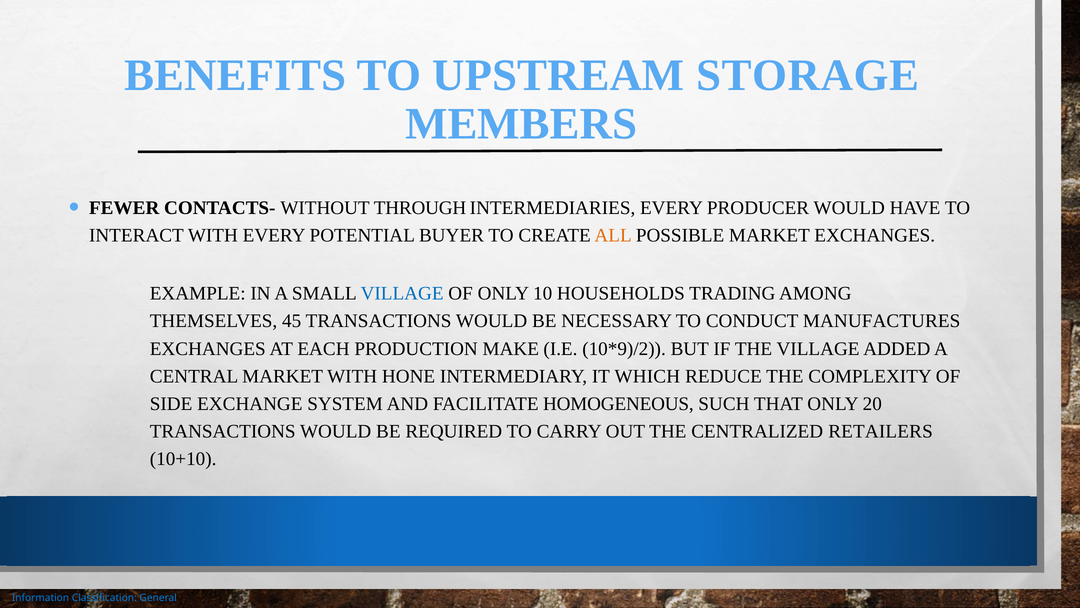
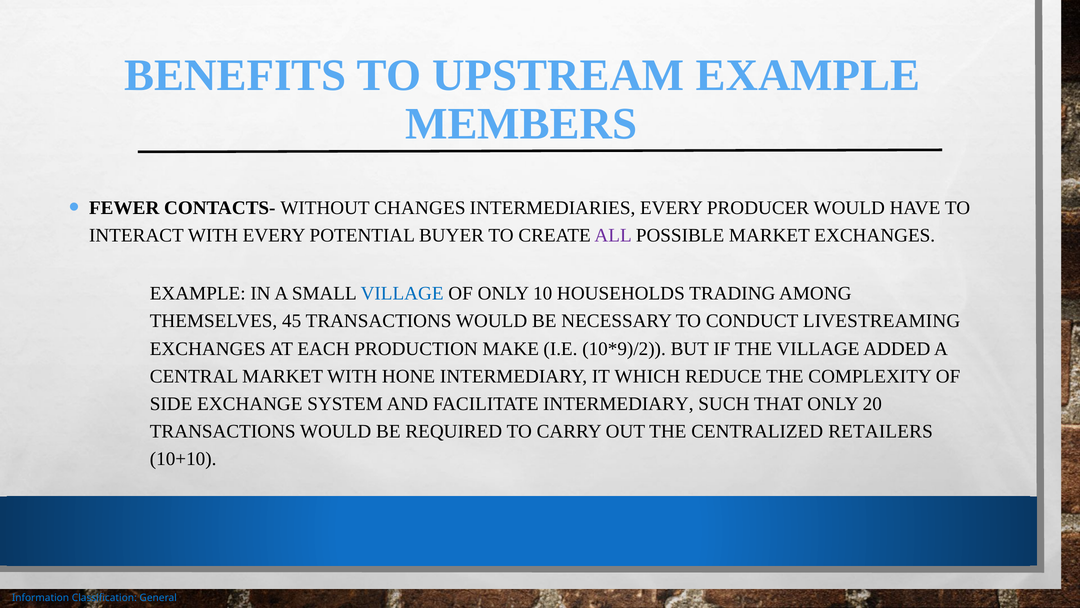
UPSTREAM STORAGE: STORAGE -> EXAMPLE (808, 75)
THROUGH: THROUGH -> CHANGES (420, 208)
ALL colour: orange -> purple (613, 235)
MANUFACTURES: MANUFACTURES -> LIVESTREAMING (882, 321)
FACILITATE HOMOGENEOUS: HOMOGENEOUS -> INTERMEDIARY (618, 403)
